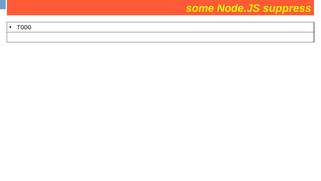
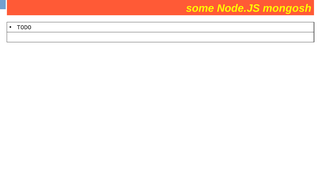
suppress: suppress -> mongosh (287, 8)
